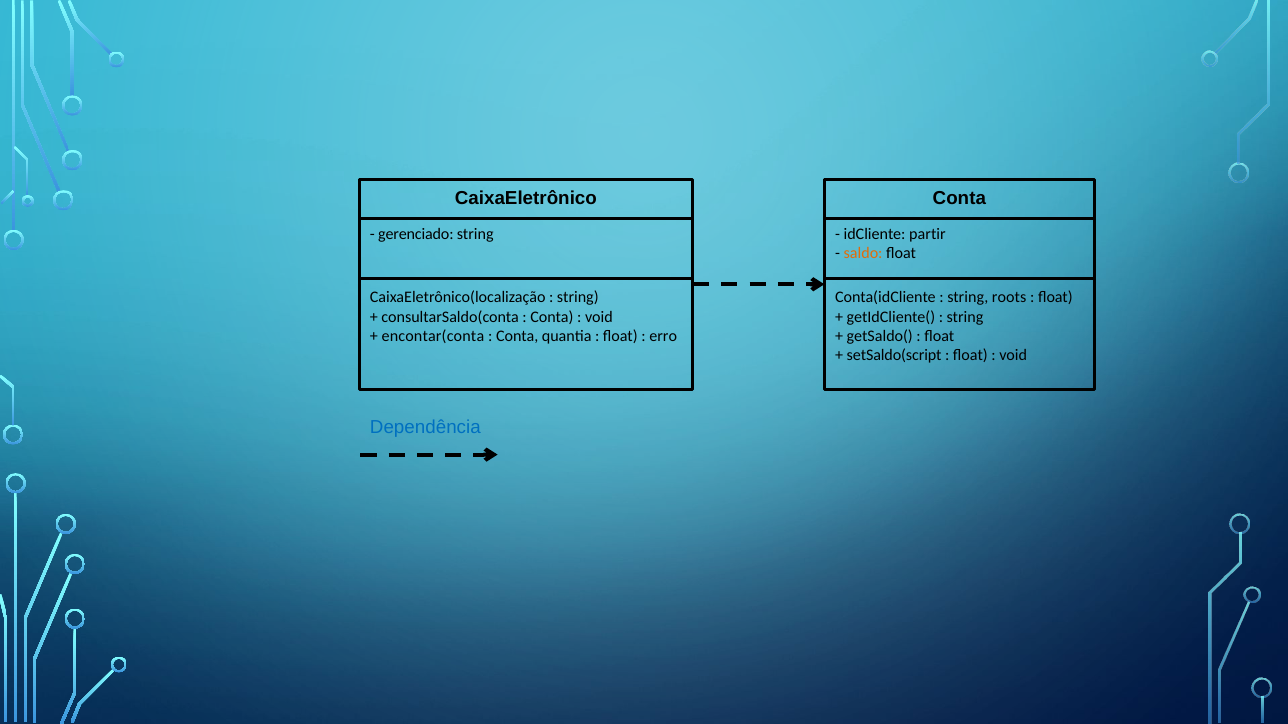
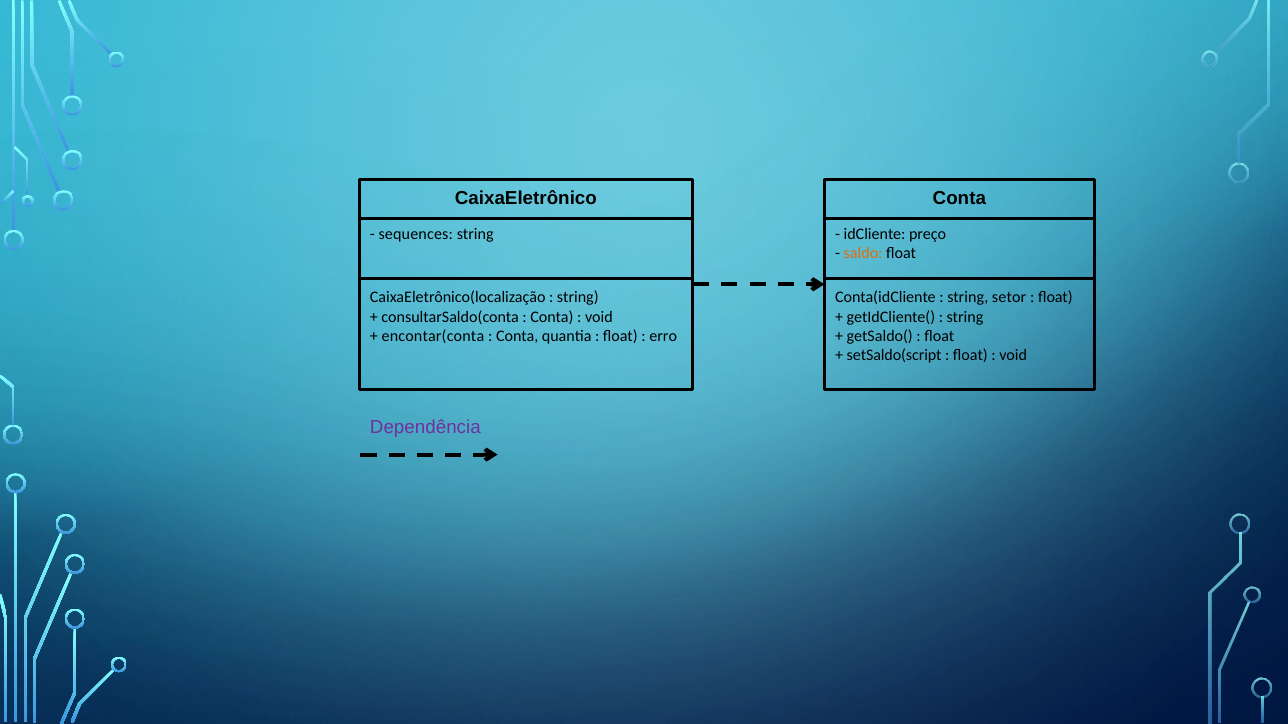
gerenciado: gerenciado -> sequences (416, 234)
partir: partir -> preço (928, 234)
roots: roots -> setor (1009, 298)
Dependência colour: blue -> purple (425, 428)
